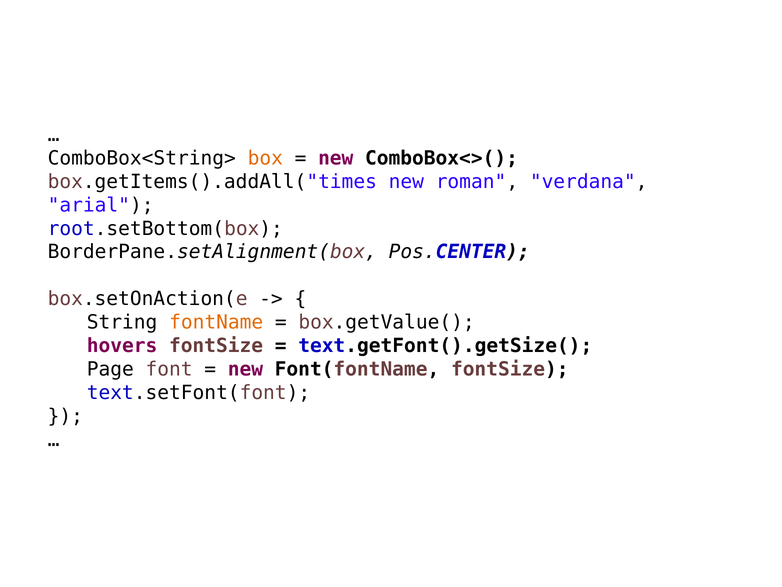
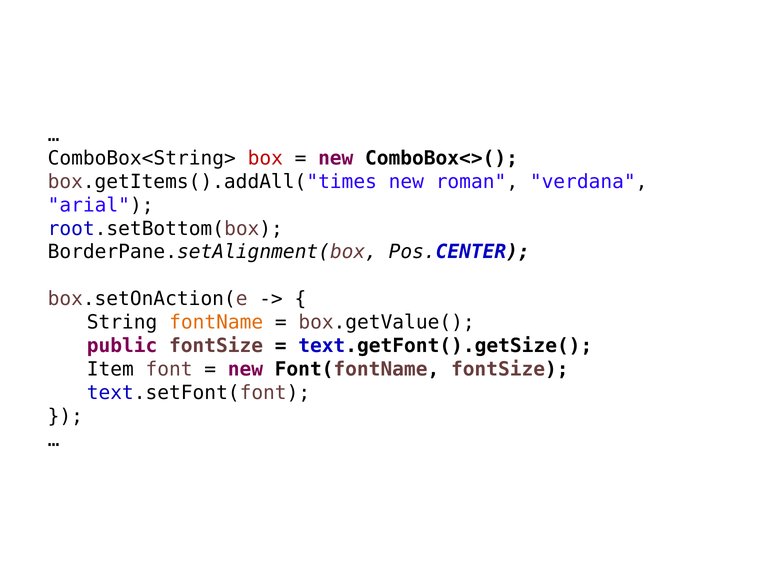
box colour: orange -> red (265, 158)
hovers: hovers -> public (122, 346)
Page: Page -> Item (110, 369)
